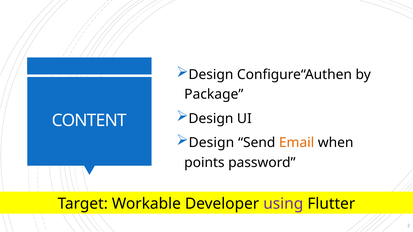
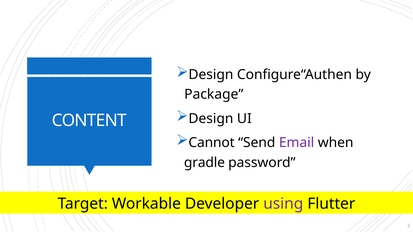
Design: Design -> Cannot (212, 143)
Email colour: orange -> purple (297, 143)
points: points -> gradle (204, 163)
